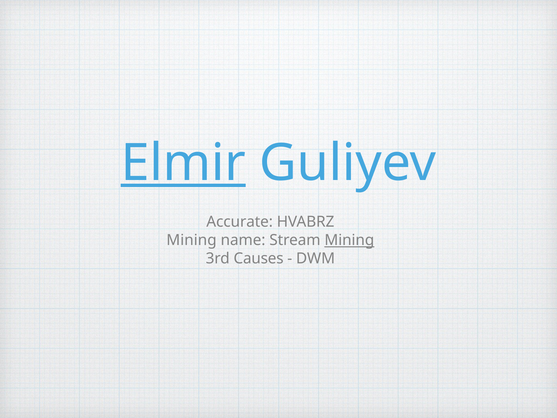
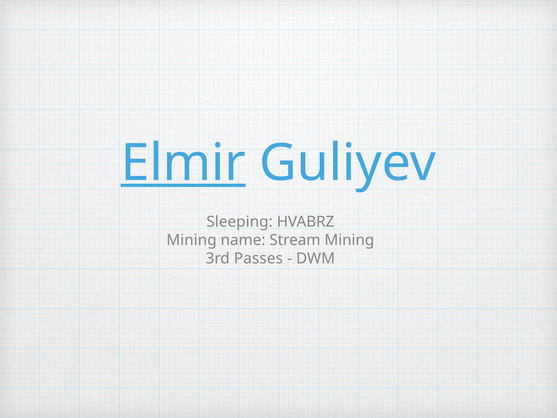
Accurate: Accurate -> Sleeping (240, 222)
Mining underline: present -> none (349, 240)
Causes: Causes -> Passes (258, 258)
